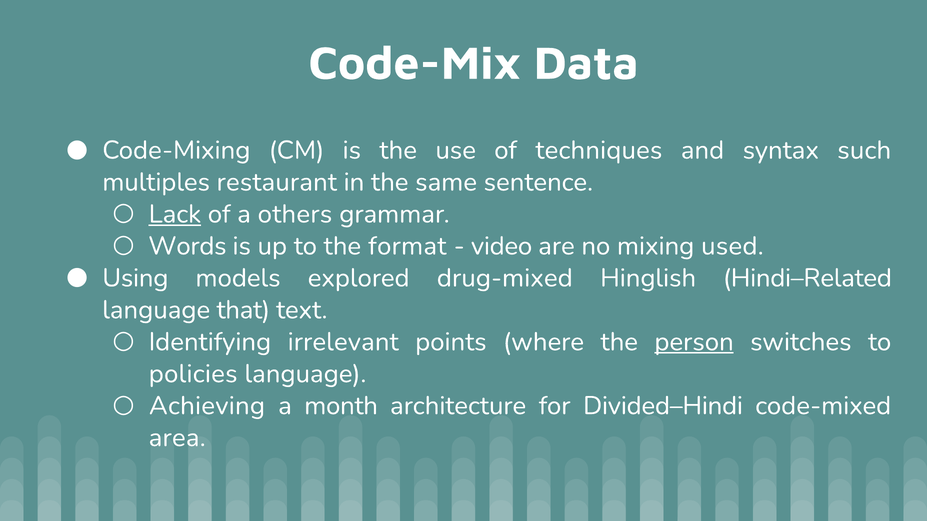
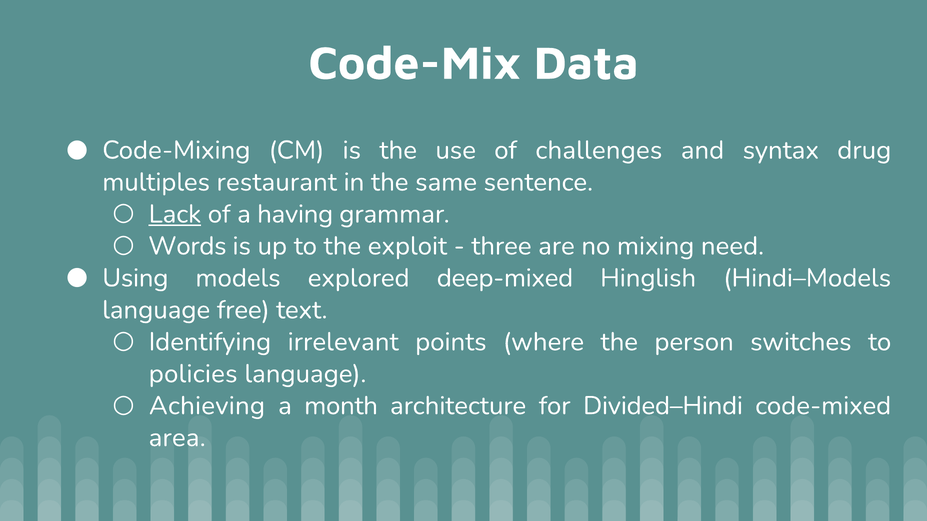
techniques: techniques -> challenges (599, 150)
such: such -> drug (864, 150)
others: others -> having (295, 214)
format: format -> exploit (407, 246)
video: video -> three (501, 246)
used: used -> need (732, 246)
drug-mixed: drug-mixed -> deep-mixed (505, 278)
Hindi–Related: Hindi–Related -> Hindi–Models (807, 278)
that: that -> free (243, 310)
person underline: present -> none (694, 342)
